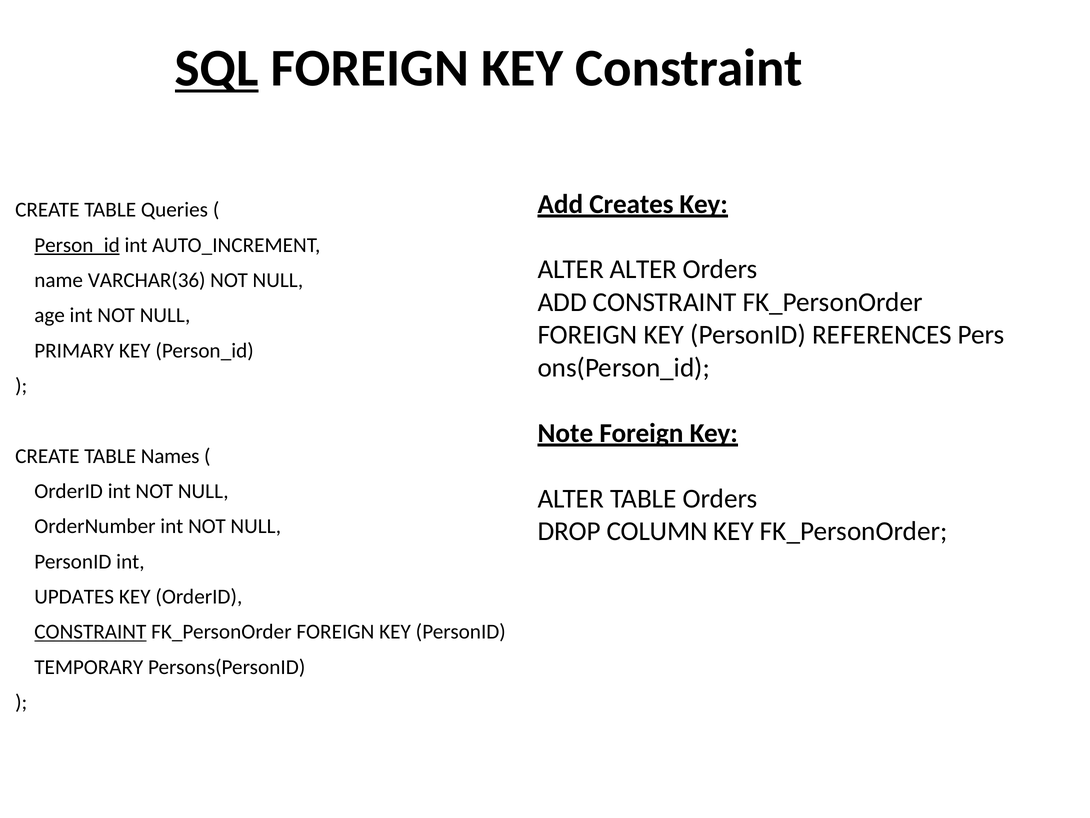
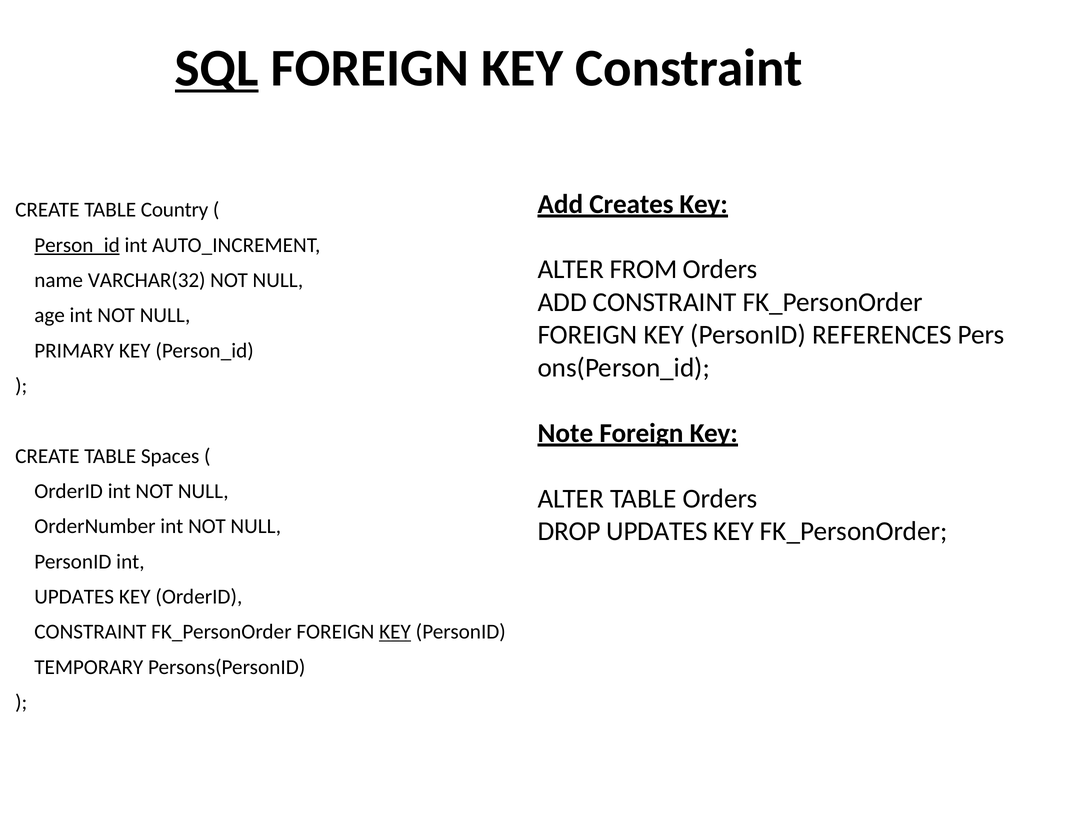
Queries: Queries -> Country (175, 210)
ALTER ALTER: ALTER -> FROM (644, 269)
VARCHAR(36: VARCHAR(36 -> VARCHAR(32 (147, 280)
Names: Names -> Spaces (170, 456)
DROP COLUMN: COLUMN -> UPDATES (657, 531)
CONSTRAINT underline: present -> none (90, 632)
KEY underline: none -> present (395, 632)
